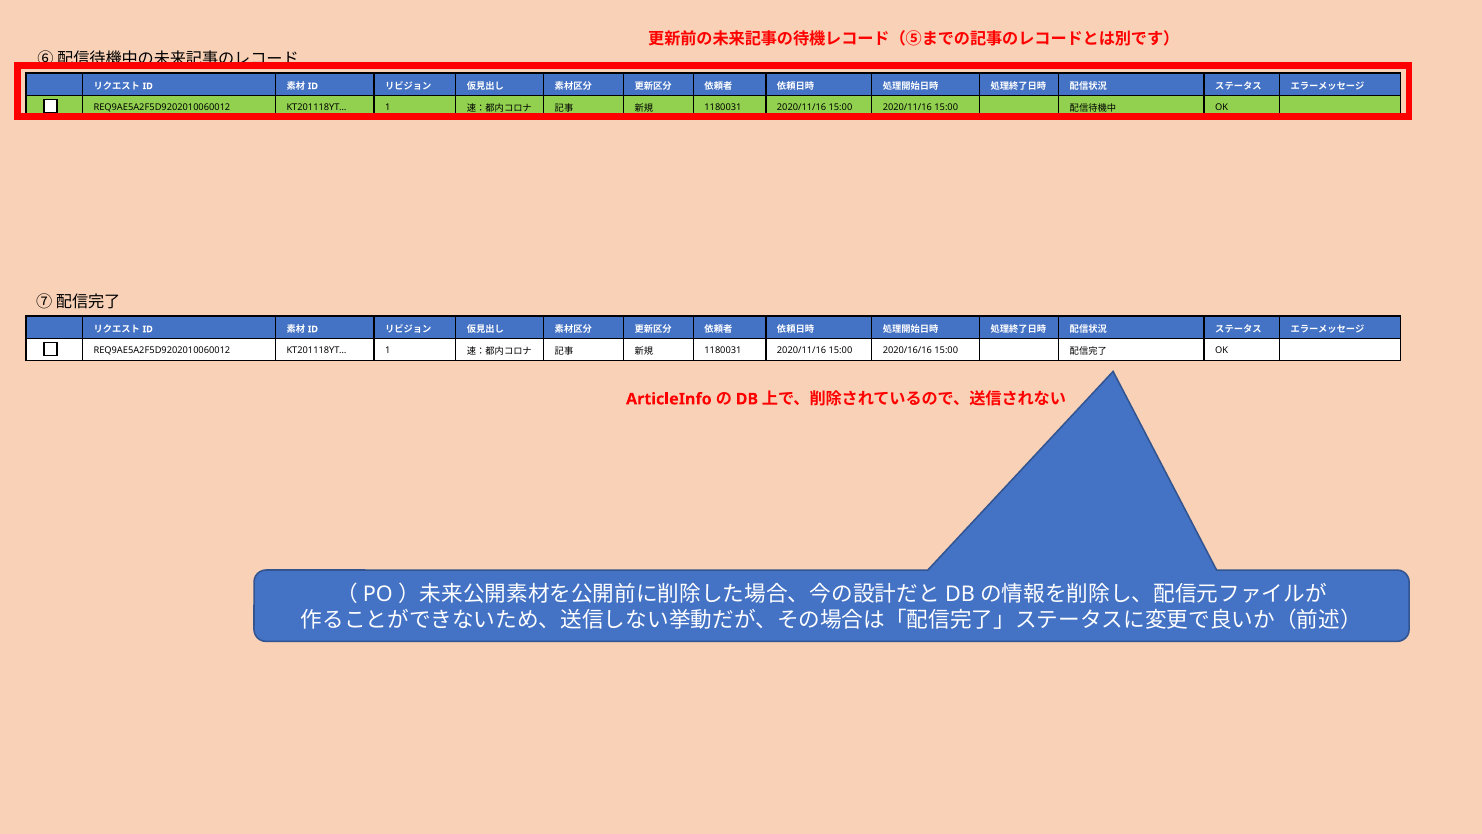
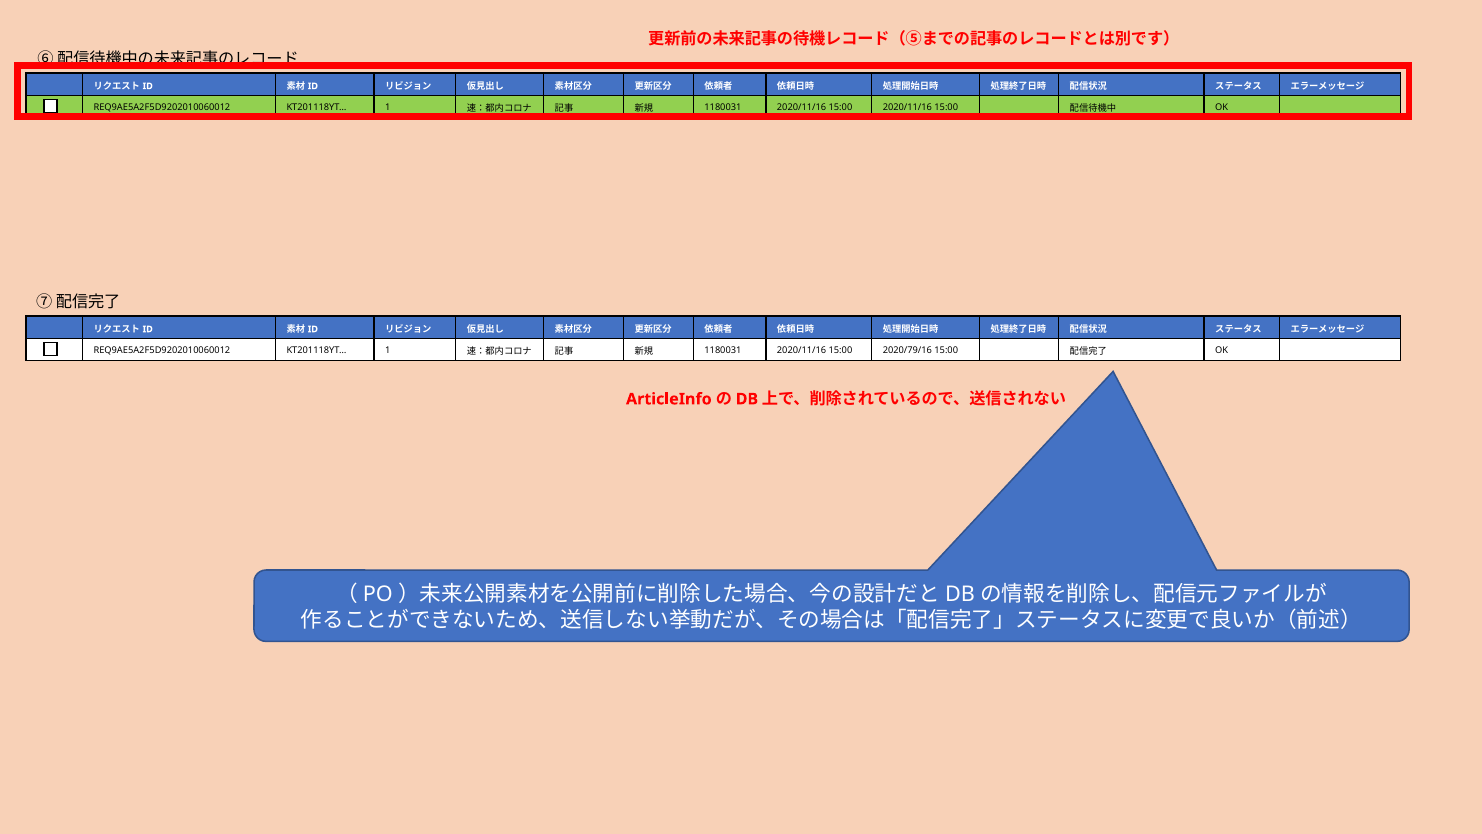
2020/16/16: 2020/16/16 -> 2020/79/16 (907, 350)
